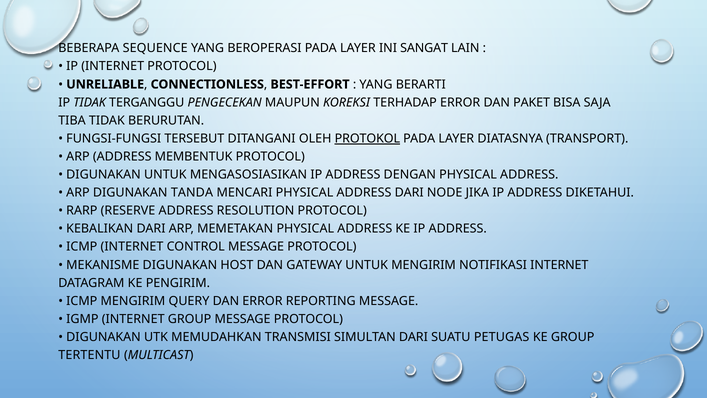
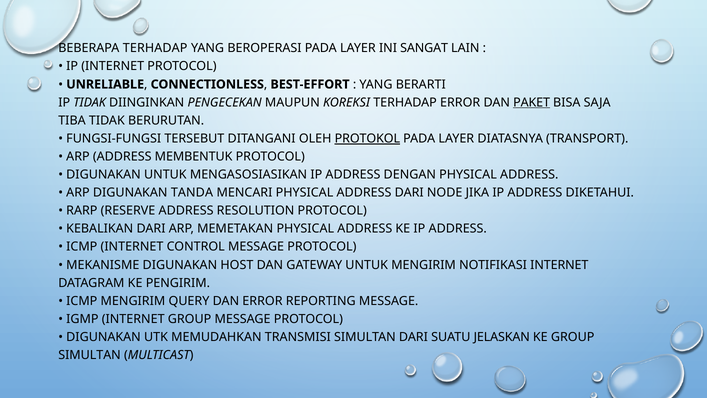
BEBERAPA SEQUENCE: SEQUENCE -> TERHADAP (155, 48)
TERGANGGU: TERGANGGU -> DIINGINKAN (147, 102)
PAKET underline: none -> present (532, 102)
PETUGAS: PETUGAS -> JELASKAN (502, 337)
TERTENTU: TERTENTU -> SIMULTAN (90, 355)
